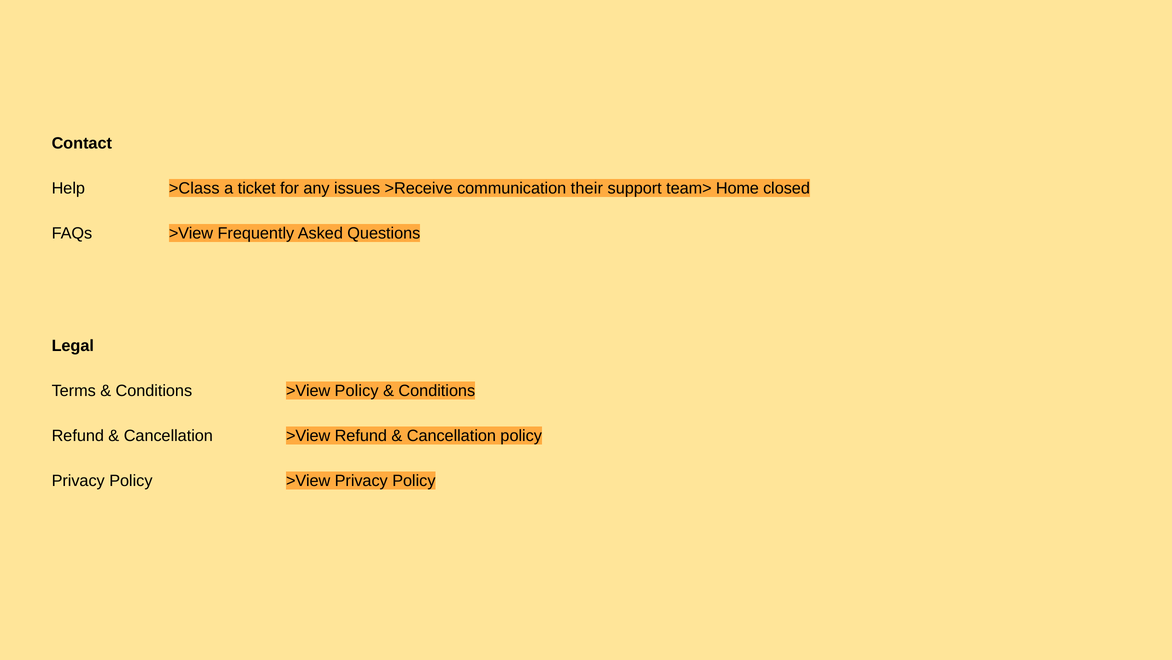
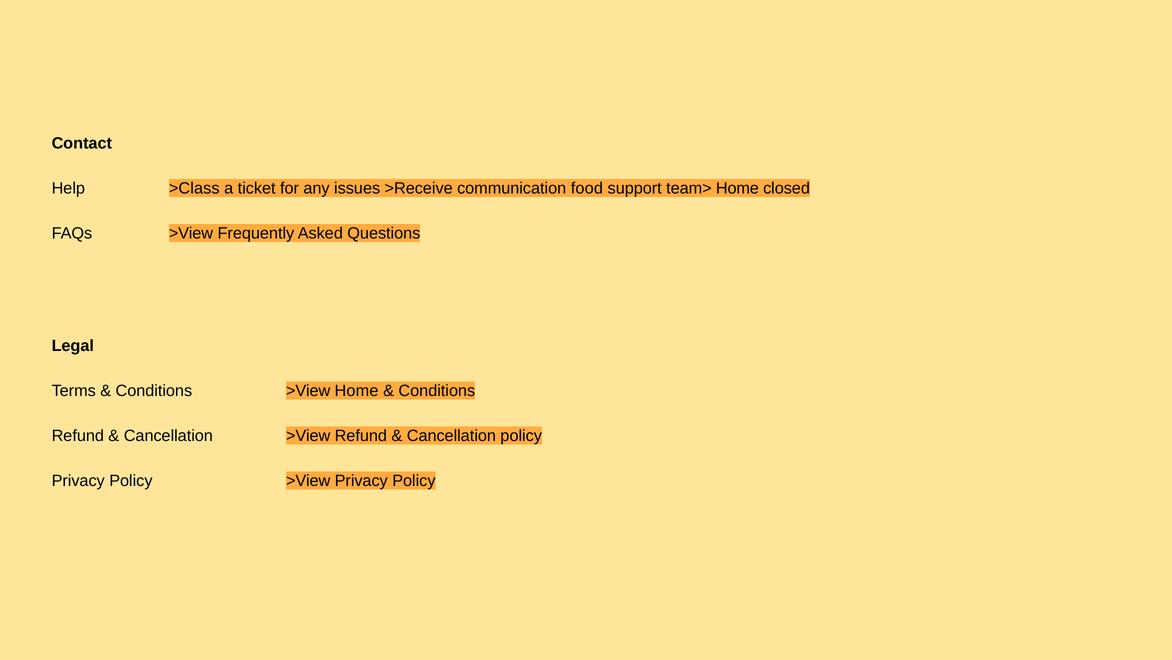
their: their -> food (587, 188)
>View Policy: Policy -> Home (357, 390)
